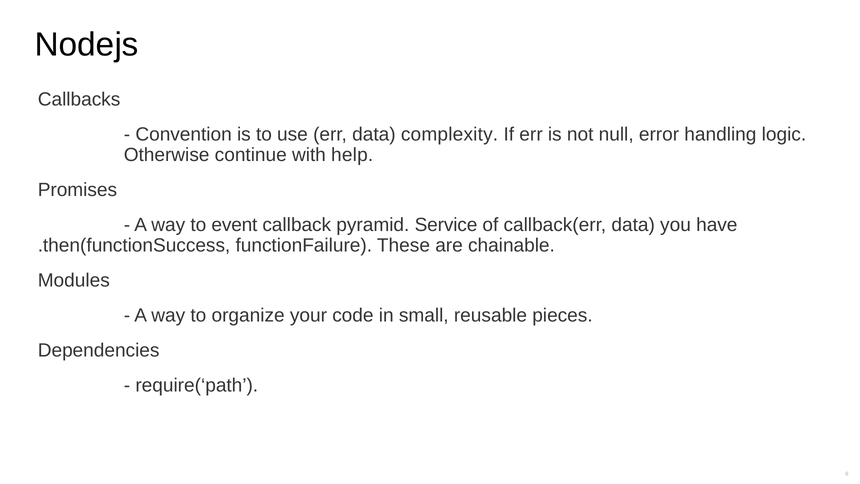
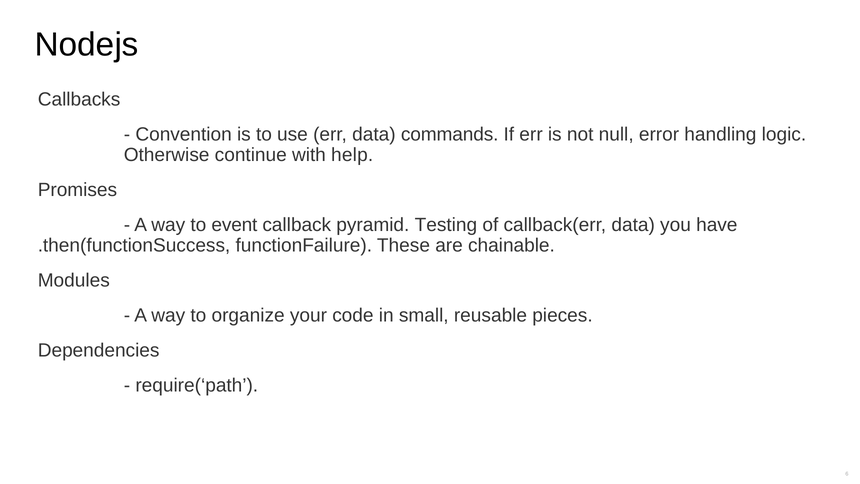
complexity: complexity -> commands (450, 134)
Service: Service -> Testing (446, 225)
